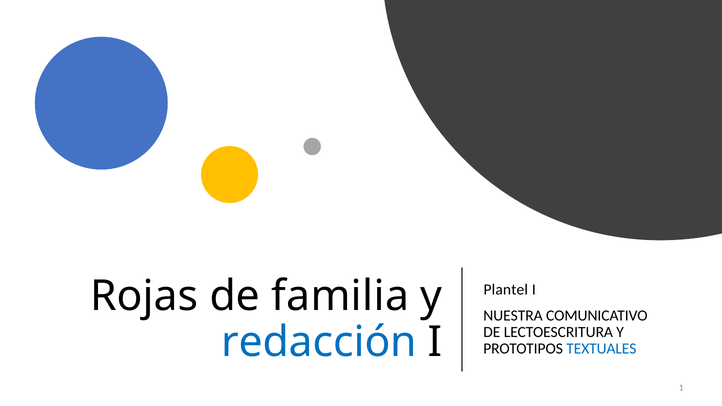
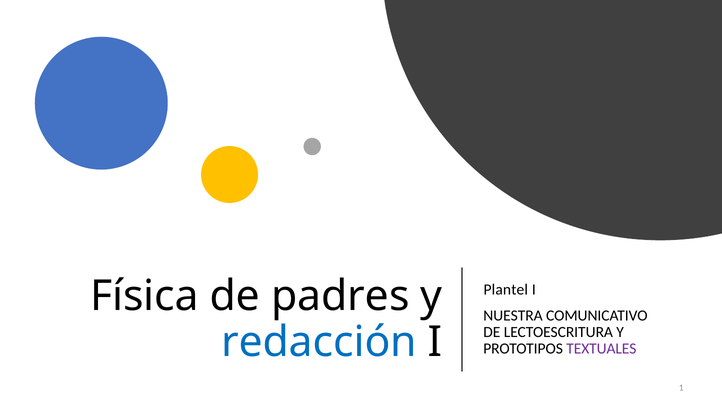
Rojas: Rojas -> Física (144, 296)
familia: familia -> padres (340, 296)
TEXTUALES colour: blue -> purple (601, 349)
